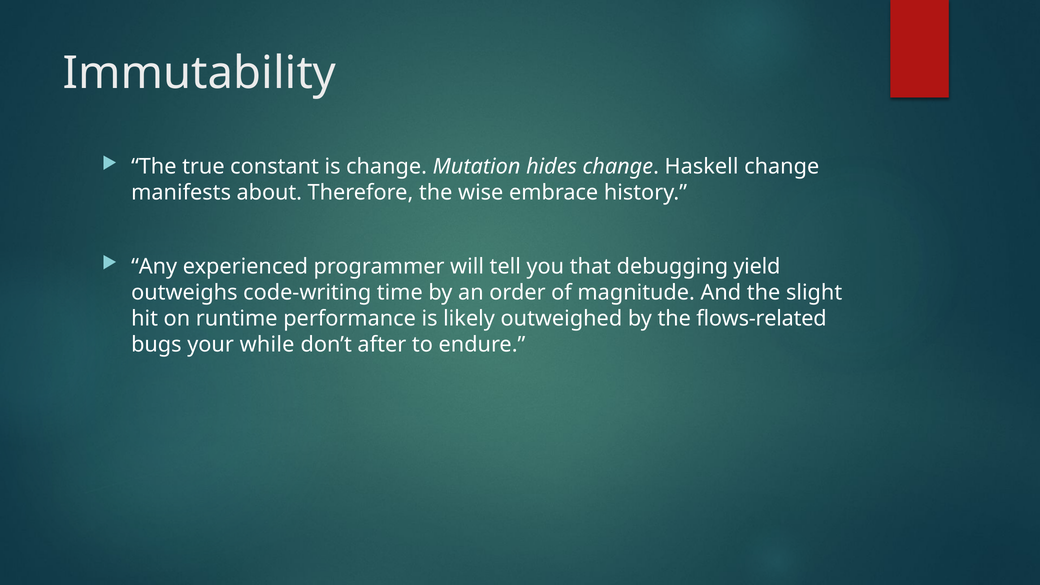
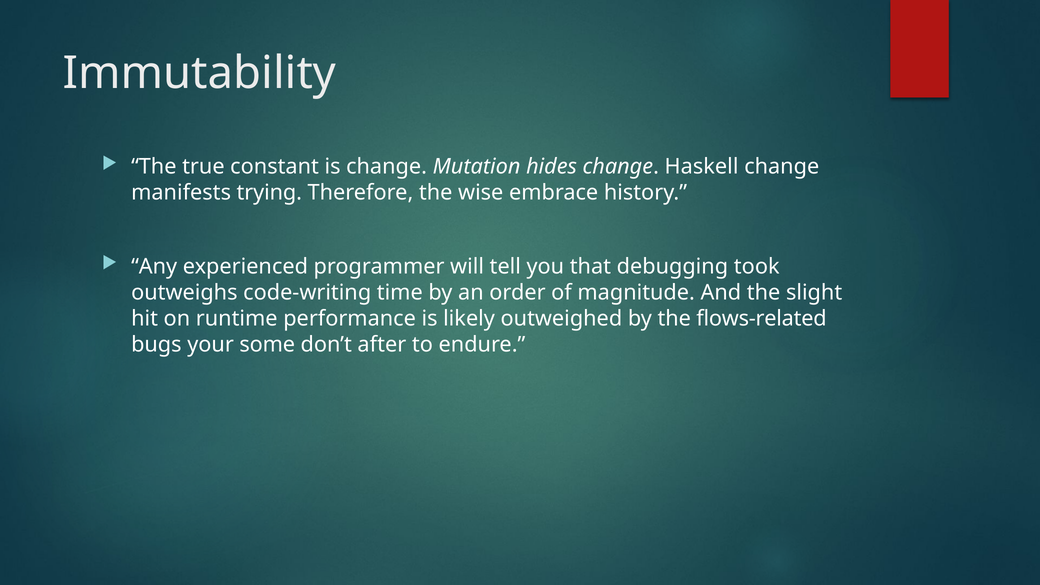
about: about -> trying (269, 193)
yield: yield -> took (757, 266)
while: while -> some (267, 344)
